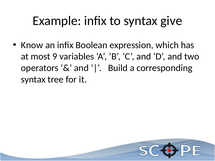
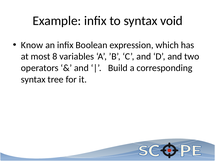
give: give -> void (171, 21)
9: 9 -> 8 (55, 57)
